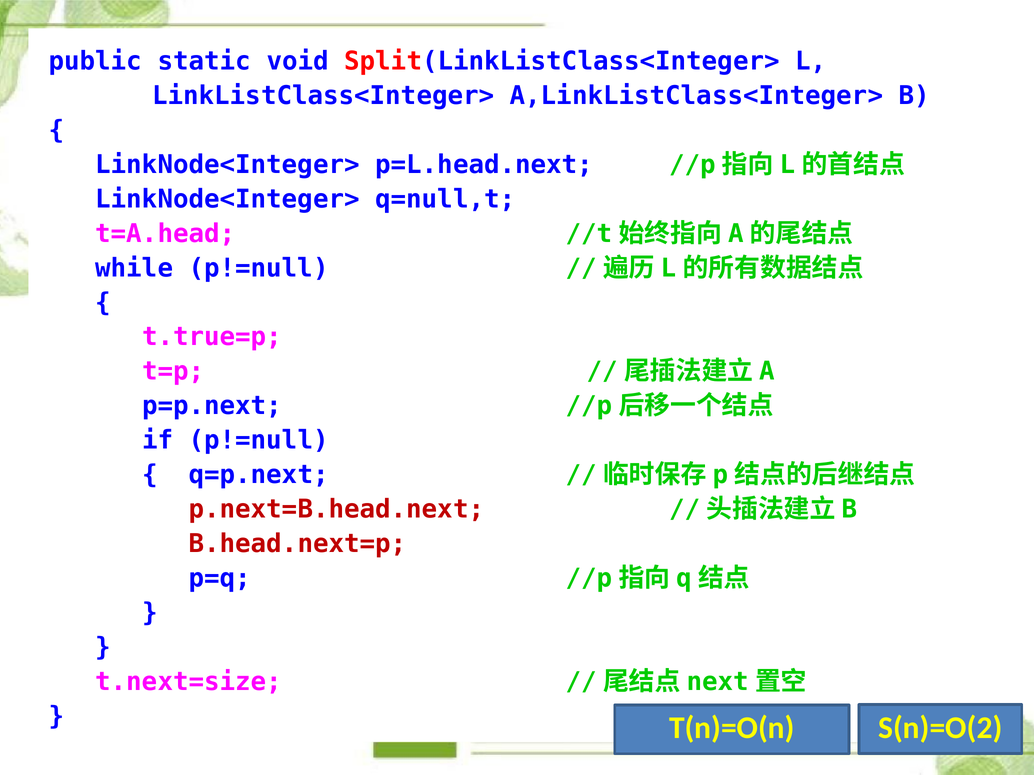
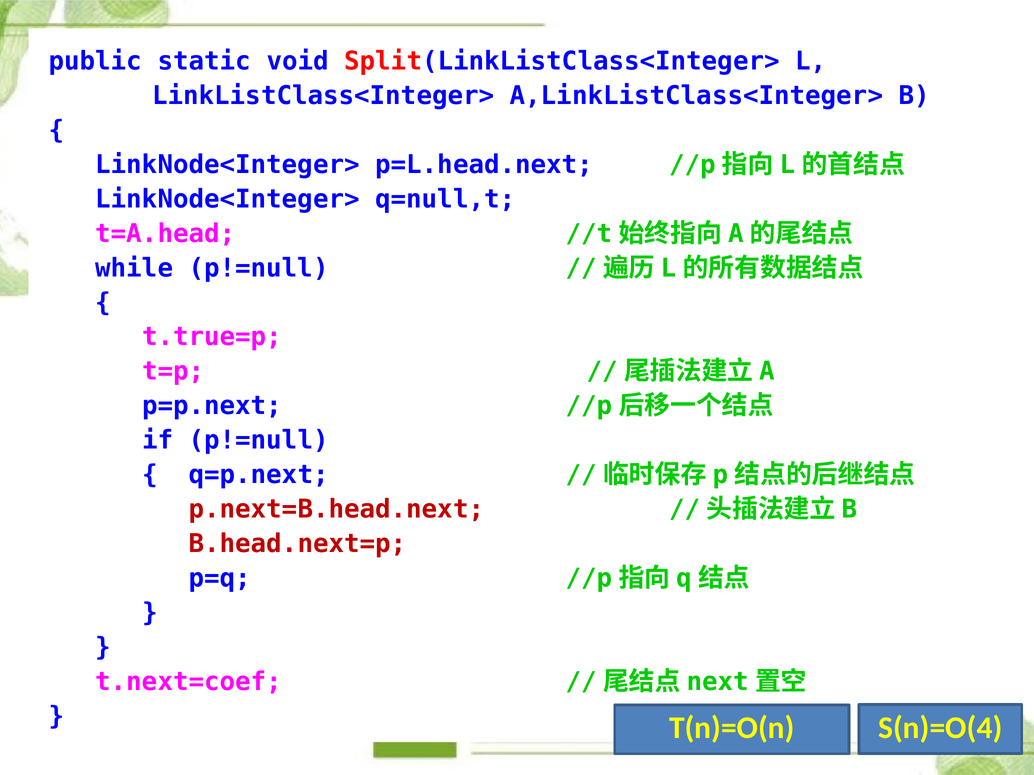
t.next=size: t.next=size -> t.next=coef (189, 682)
S(n)=O(2: S(n)=O(2 -> S(n)=O(4 (940, 728)
